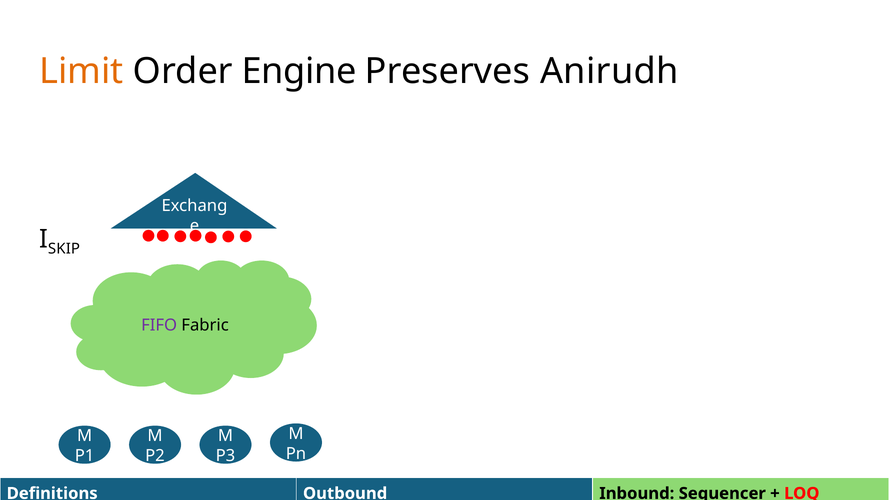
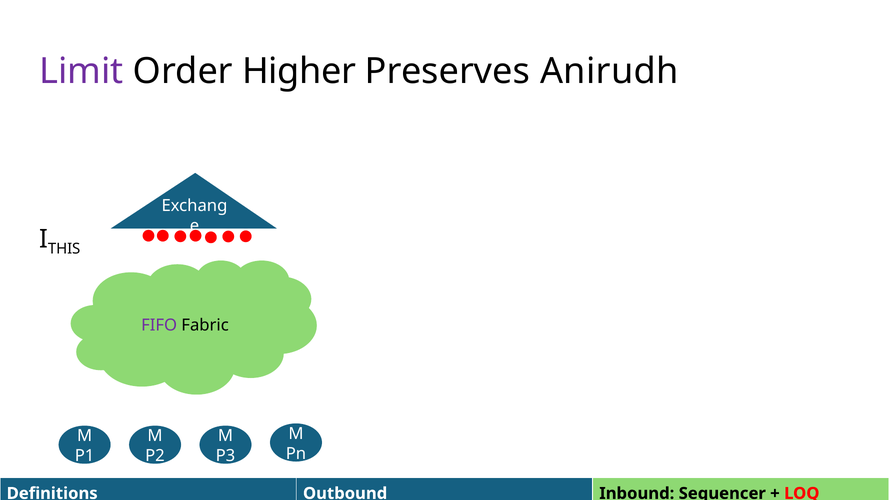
Limit colour: orange -> purple (81, 71)
Engine: Engine -> Higher (299, 71)
SKIP: SKIP -> THIS (64, 249)
